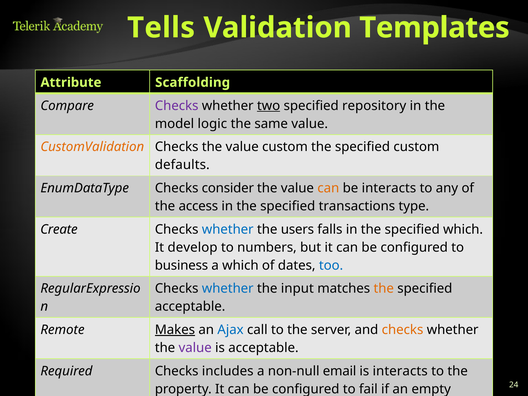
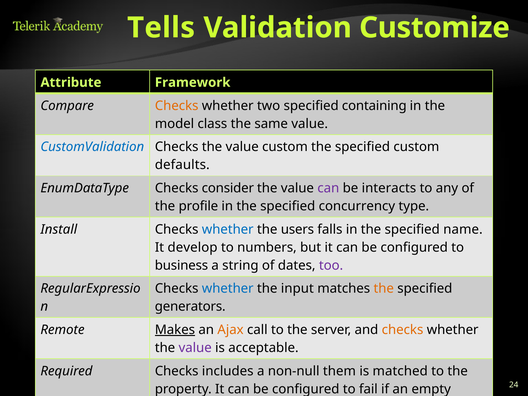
Templates: Templates -> Customize (435, 28)
Scaffolding: Scaffolding -> Framework (193, 82)
Checks colour: purple -> orange (177, 106)
two underline: present -> none (269, 106)
repository: repository -> containing (374, 106)
logic: logic -> class (212, 124)
CustomValidation colour: orange -> blue (92, 147)
can colour: orange -> purple (328, 188)
access: access -> profile (198, 206)
transactions: transactions -> concurrency (357, 206)
Create: Create -> Install (59, 229)
specified which: which -> name (463, 229)
a which: which -> string (240, 265)
too colour: blue -> purple (331, 265)
acceptable: acceptable -> generators (190, 307)
Ajax colour: blue -> orange (231, 330)
email: email -> them (339, 371)
is interacts: interacts -> matched (400, 371)
